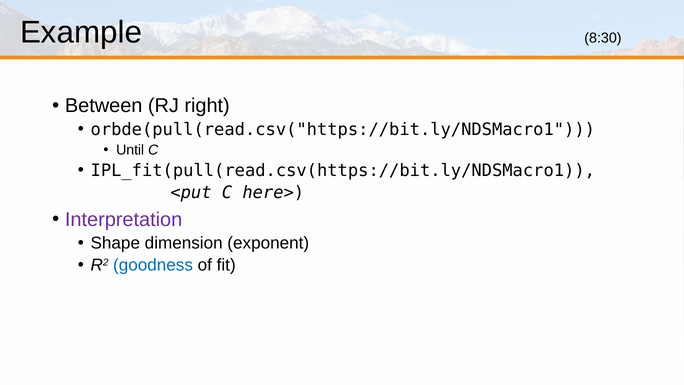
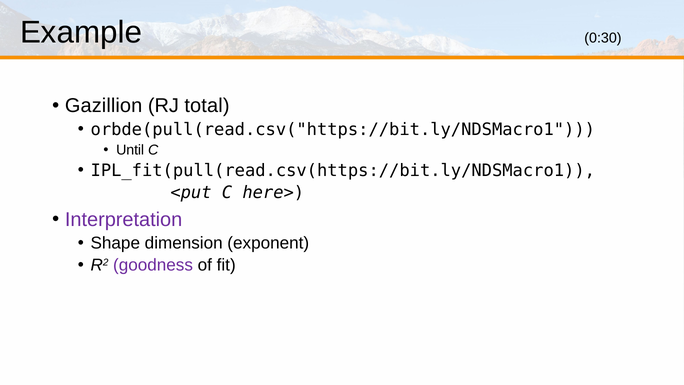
8:30: 8:30 -> 0:30 (603, 38)
Between: Between -> Gazillion (104, 106)
right: right -> total (207, 106)
goodness colour: blue -> purple (153, 265)
